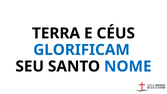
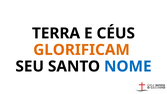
GLORIFICAM colour: blue -> orange (82, 50)
